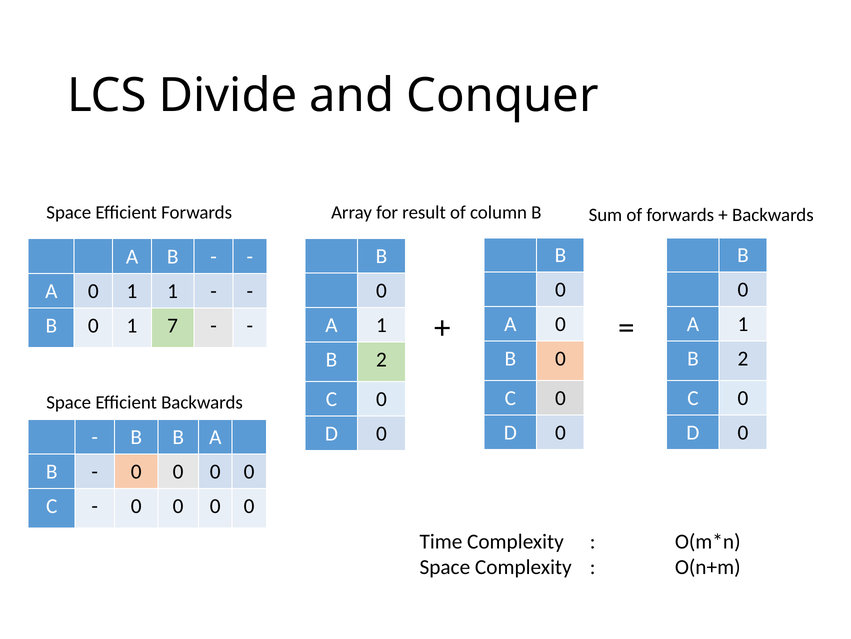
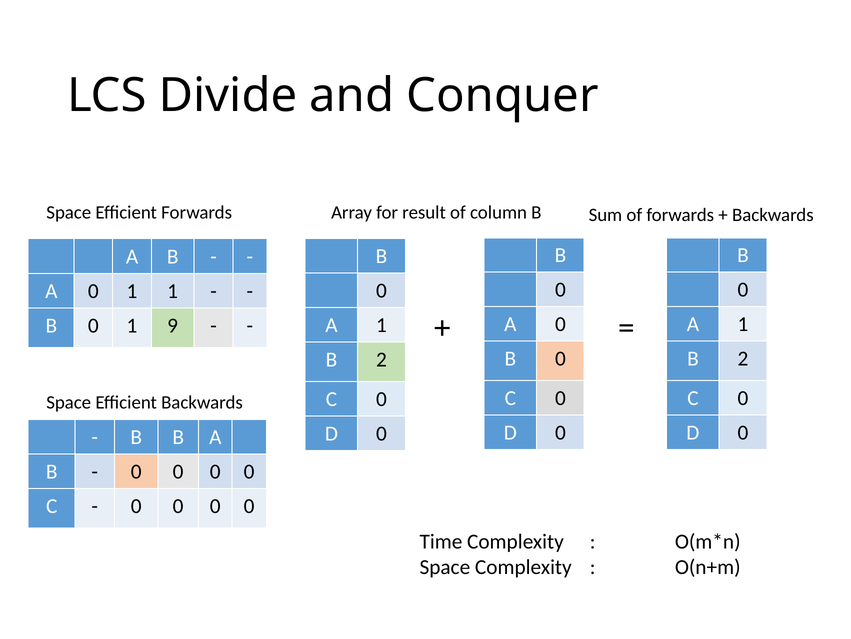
7: 7 -> 9 (173, 325)
